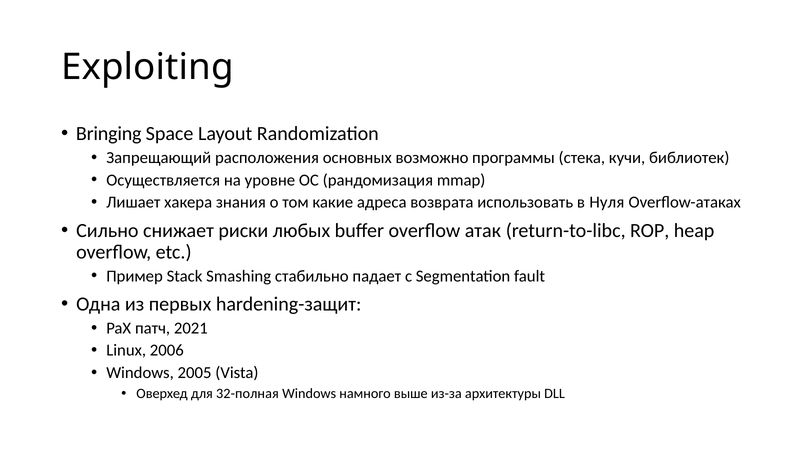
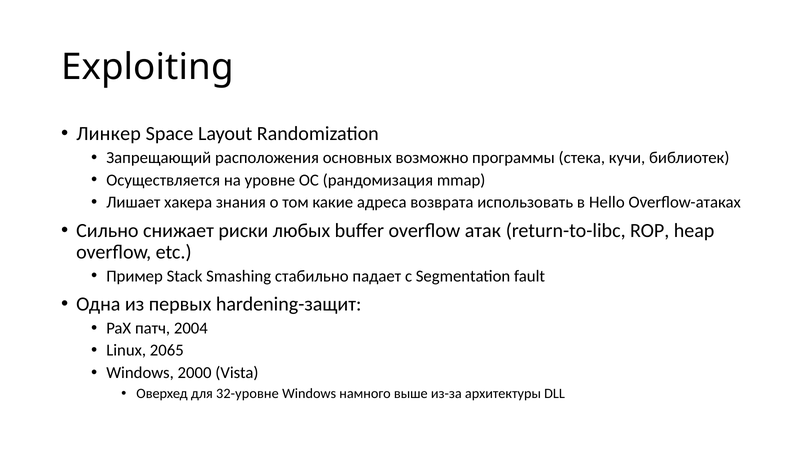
Bringing: Bringing -> Линкер (109, 134)
Нуля: Нуля -> Hello (607, 202)
2021: 2021 -> 2004 (191, 328)
2006: 2006 -> 2065 (167, 351)
2005: 2005 -> 2000 (195, 373)
32-полная: 32-полная -> 32-уровне (247, 394)
